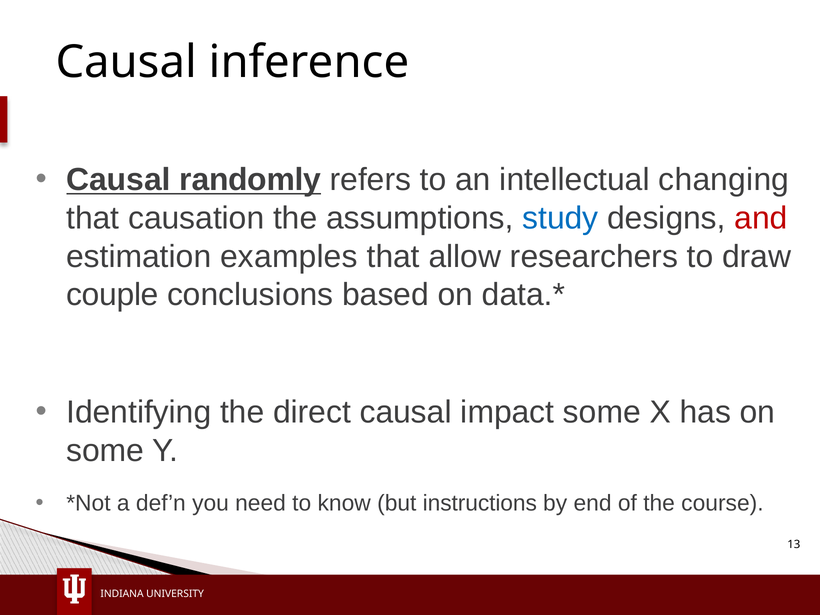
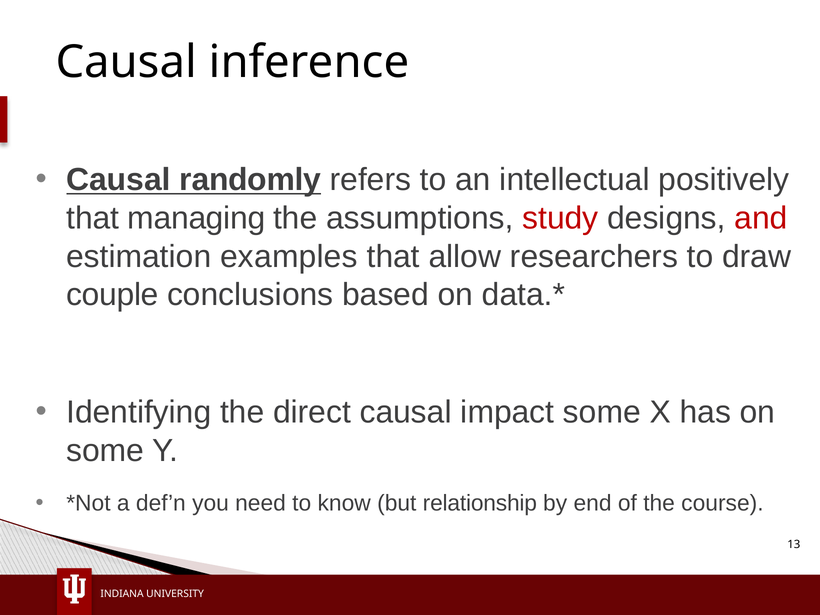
changing: changing -> positively (724, 180)
causation: causation -> managing (196, 218)
study colour: blue -> red (560, 218)
instructions: instructions -> relationship (480, 503)
